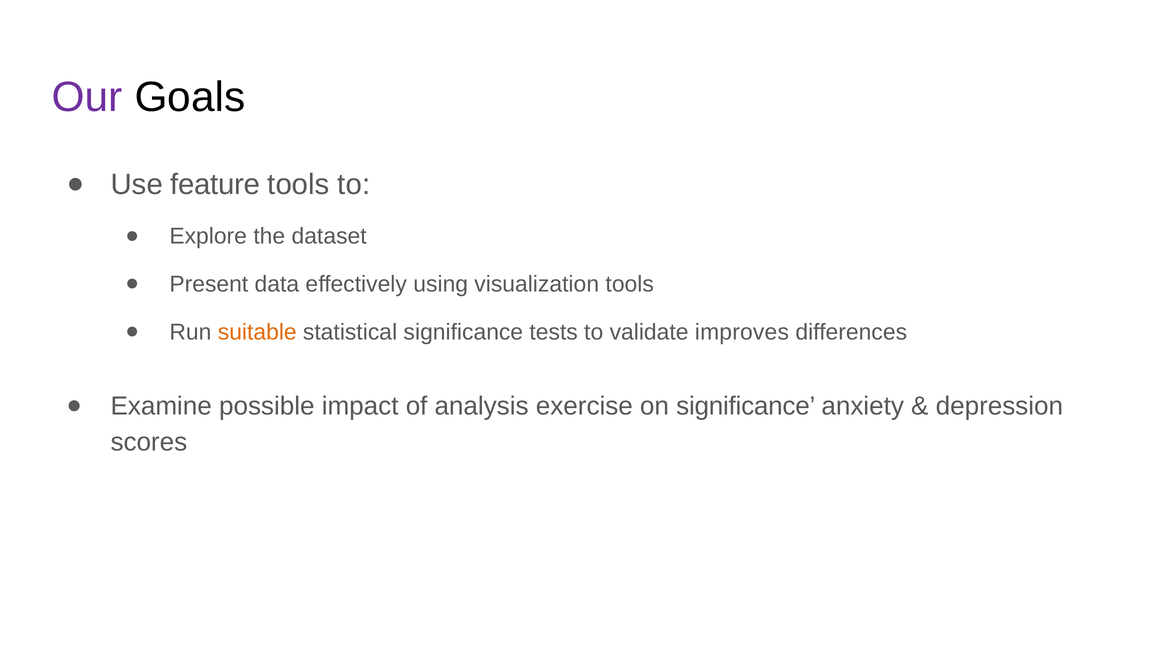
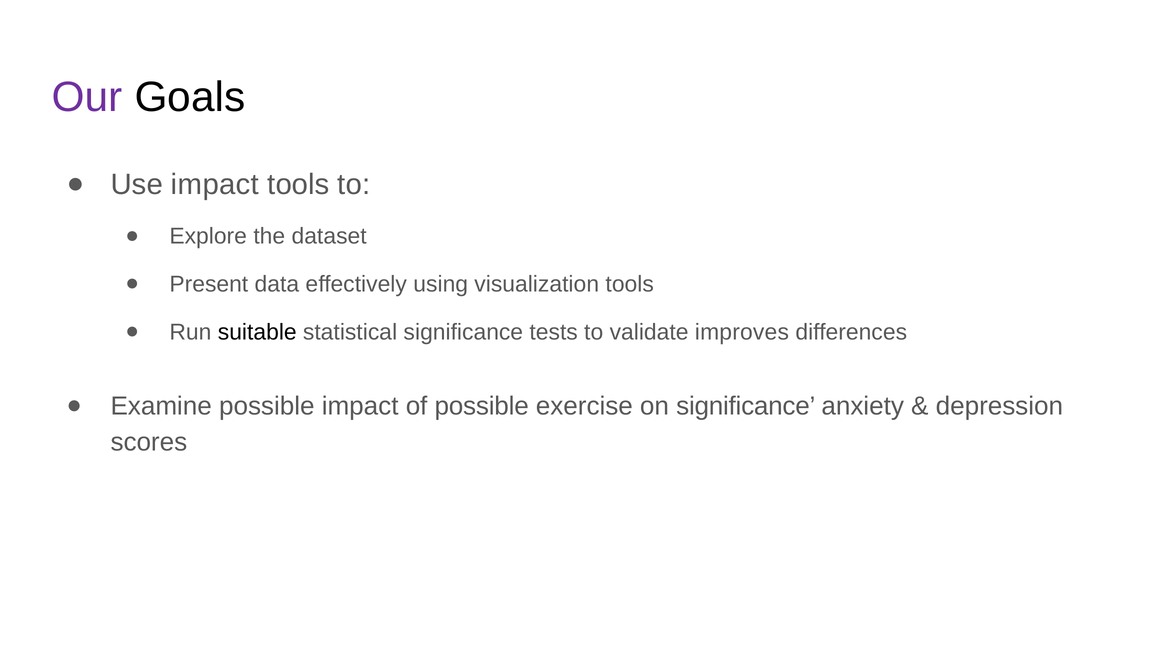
Use feature: feature -> impact (215, 185)
suitable colour: orange -> black (257, 332)
of analysis: analysis -> possible (482, 407)
